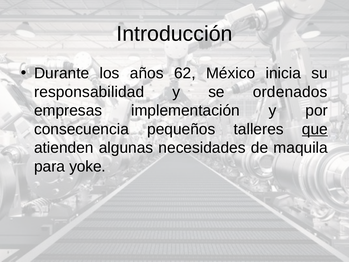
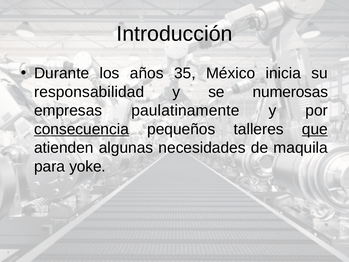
62: 62 -> 35 (185, 73)
ordenados: ordenados -> numerosas (290, 92)
implementación: implementación -> paulatinamente (185, 110)
consecuencia underline: none -> present (81, 129)
